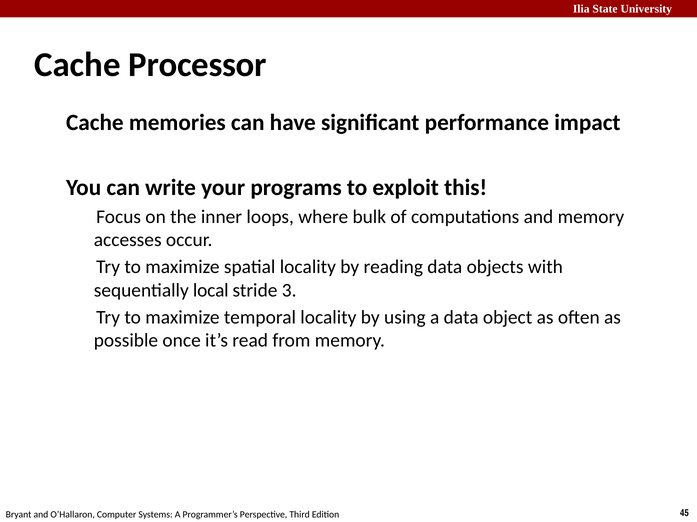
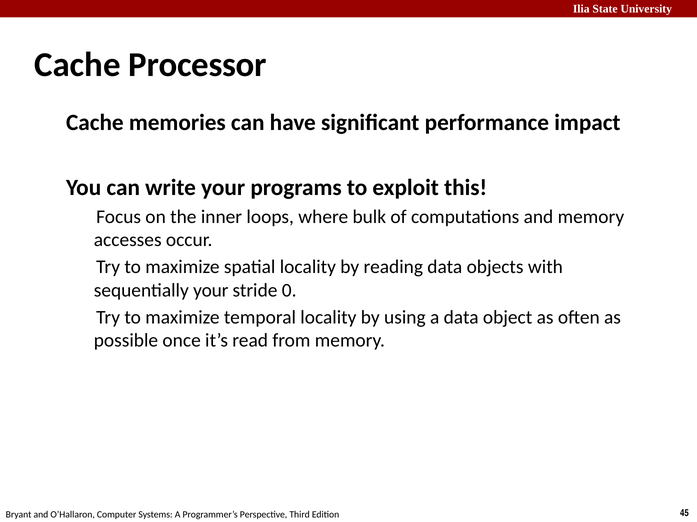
sequentially local: local -> your (211, 291)
3: 3 -> 0 (289, 291)
